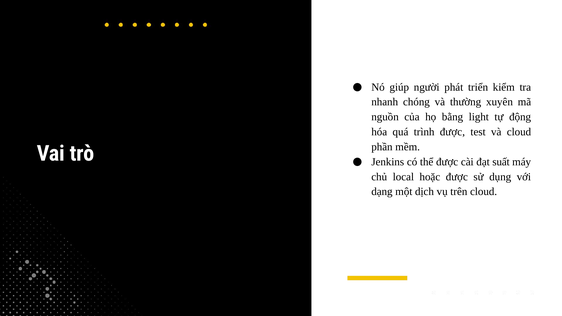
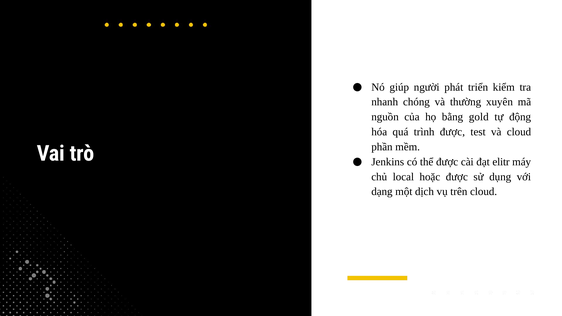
light: light -> gold (479, 117)
suất: suất -> elitr (501, 162)
